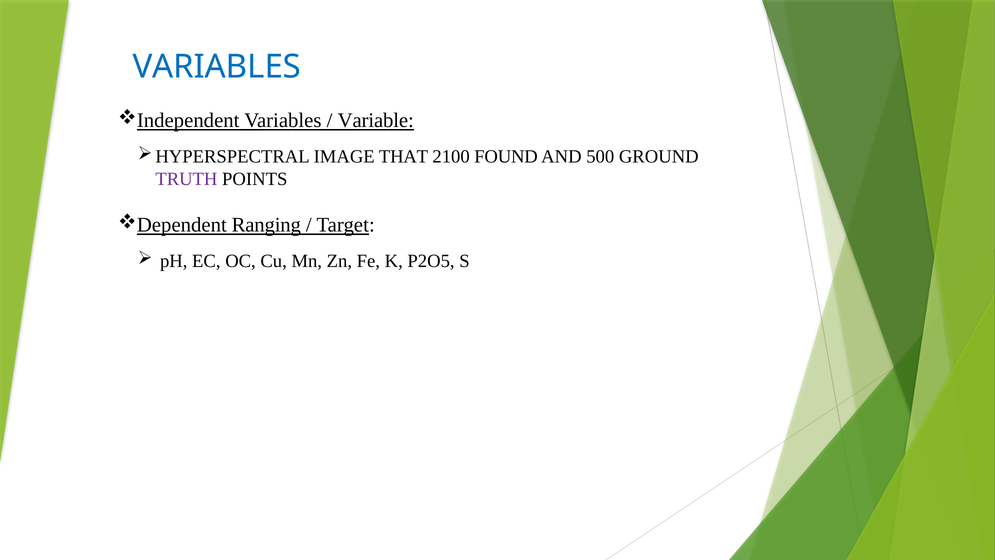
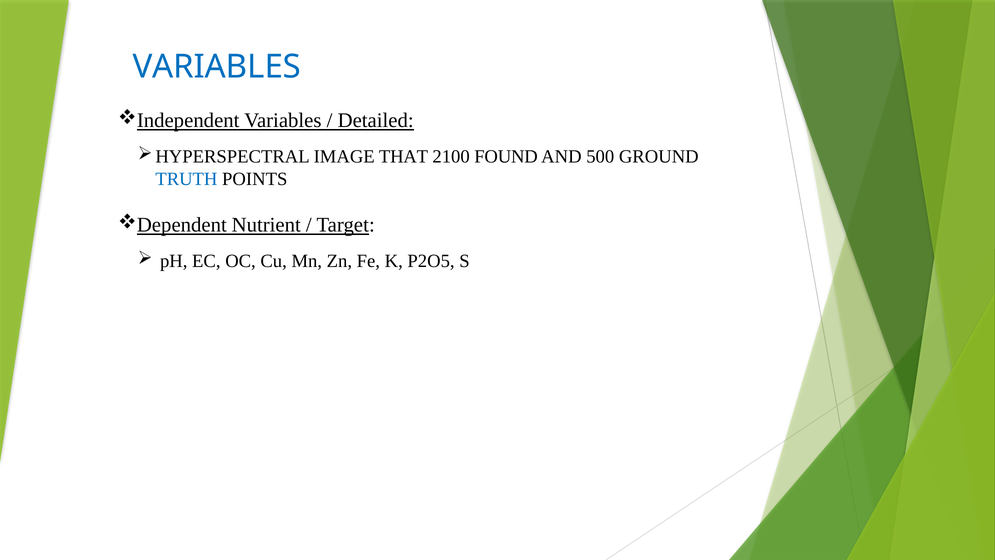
Variable: Variable -> Detailed (376, 121)
TRUTH colour: purple -> blue (186, 179)
Ranging: Ranging -> Nutrient (266, 225)
